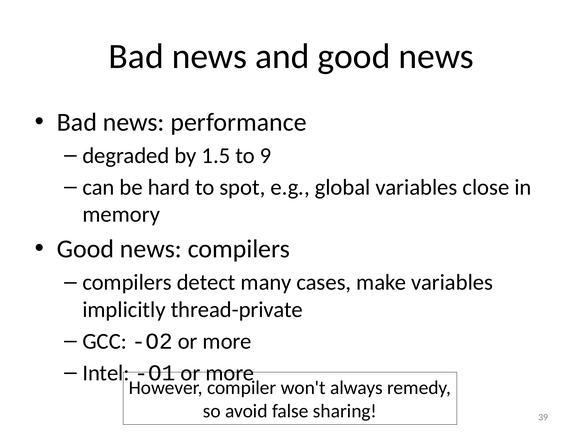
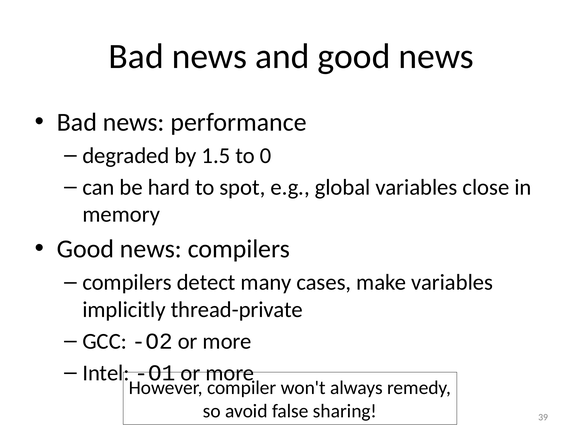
9: 9 -> 0 (265, 156)
